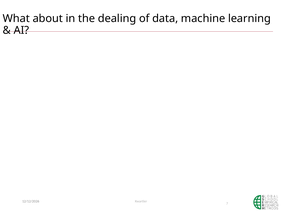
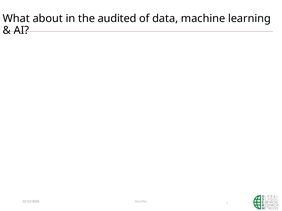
dealing: dealing -> audited (117, 19)
